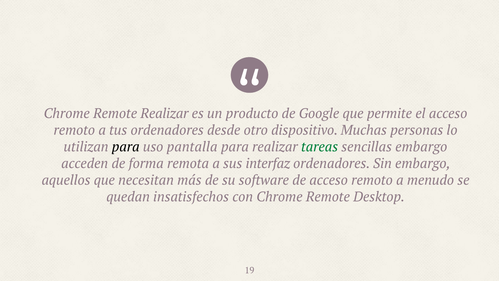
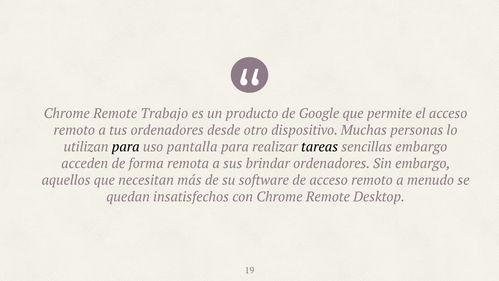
Remote Realizar: Realizar -> Trabajo (164, 114)
tareas colour: green -> black (320, 147)
interfaz: interfaz -> brindar (268, 163)
